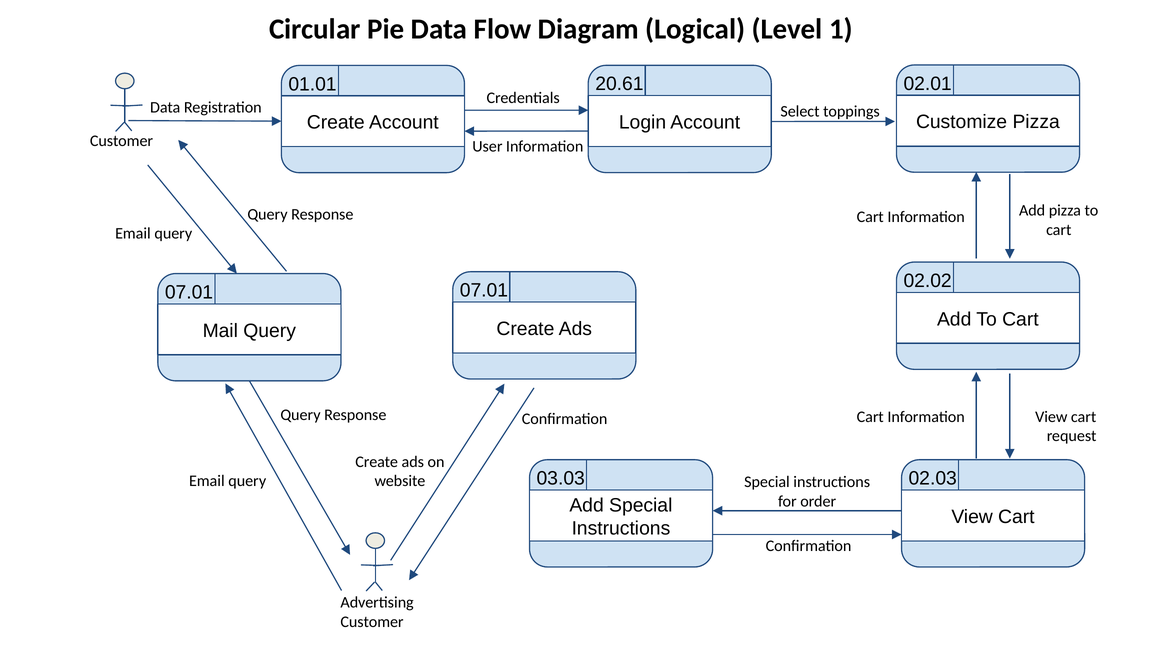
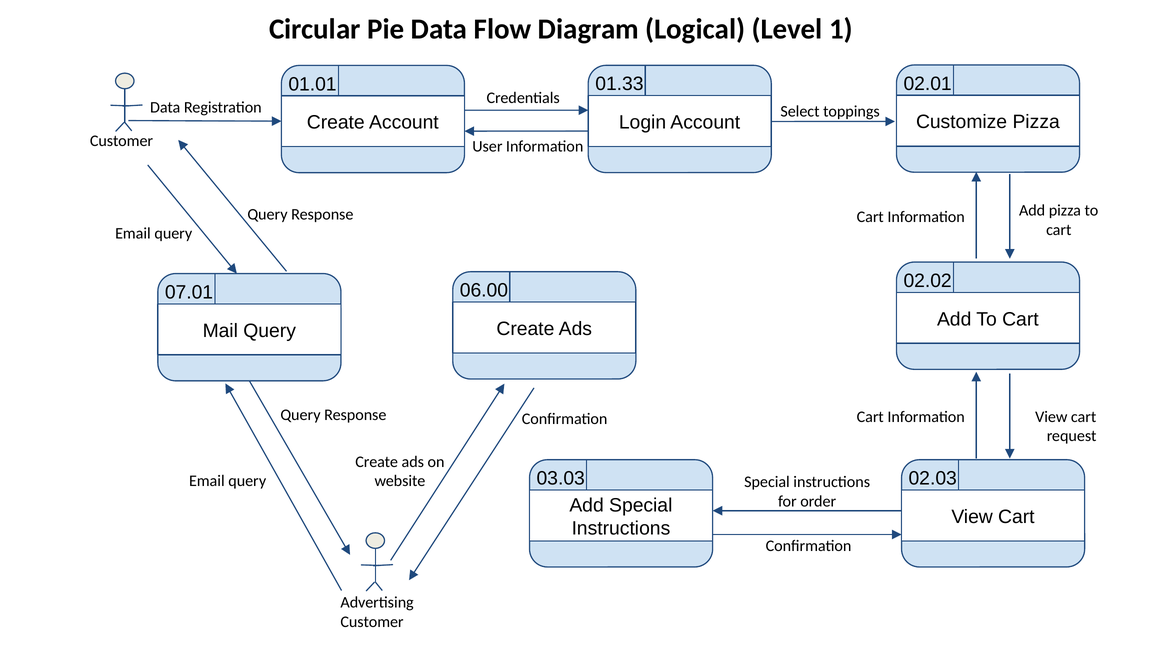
20.61: 20.61 -> 01.33 (619, 84)
07.01: 07.01 -> 06.00 (484, 291)
